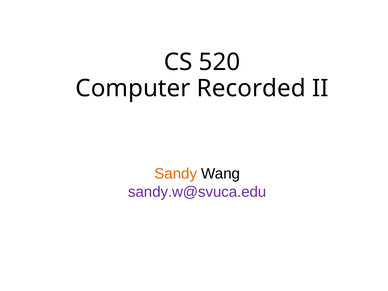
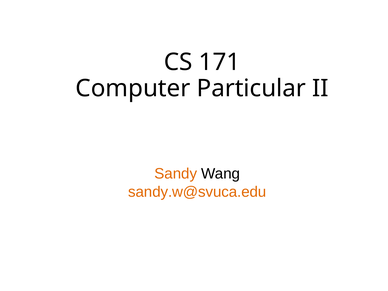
520: 520 -> 171 (220, 62)
Recorded: Recorded -> Particular (251, 88)
sandy.w@svuca.edu colour: purple -> orange (197, 192)
